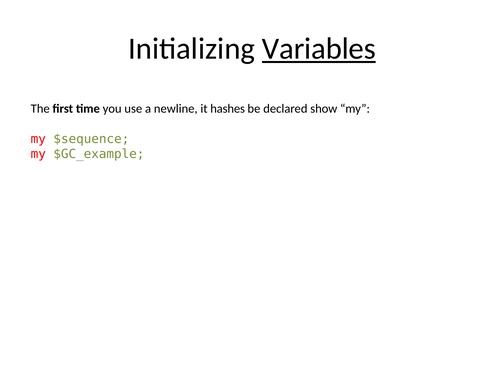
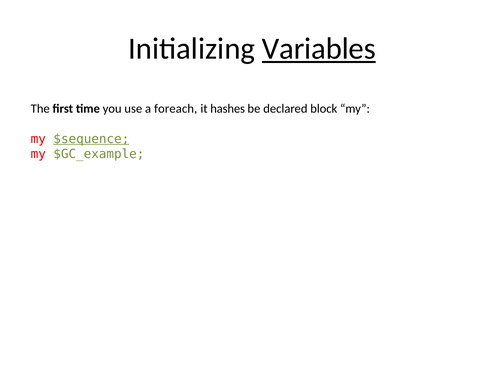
newline: newline -> foreach (176, 109)
show: show -> block (324, 109)
$sequence underline: none -> present (91, 139)
